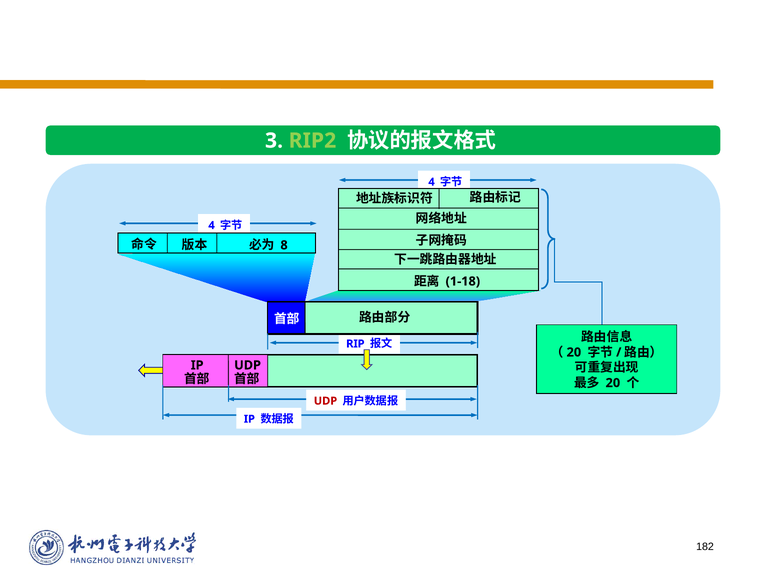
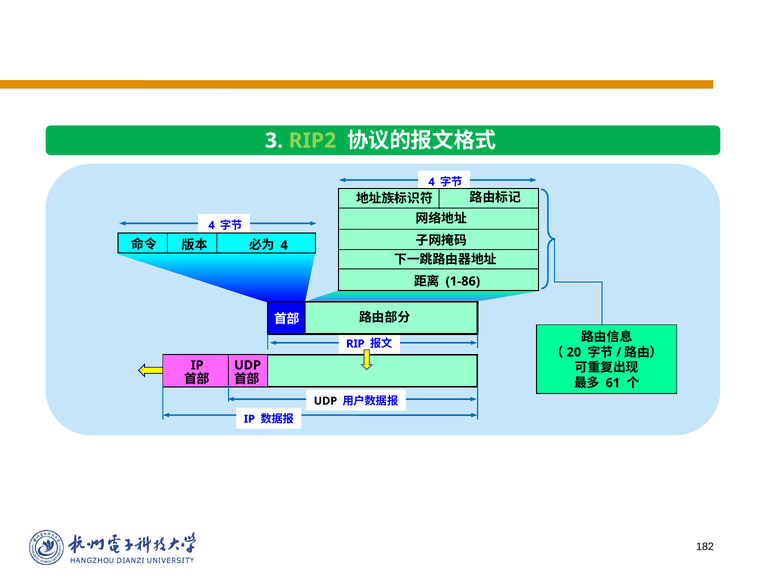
8: 8 -> 4 (284, 245)
1-18: 1-18 -> 1-86 (463, 282)
20: 20 -> 61 (613, 383)
UDP colour: red -> black (325, 401)
